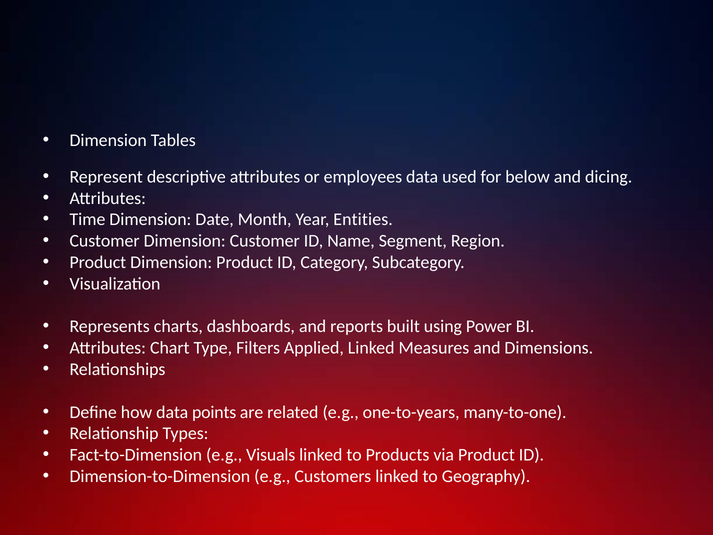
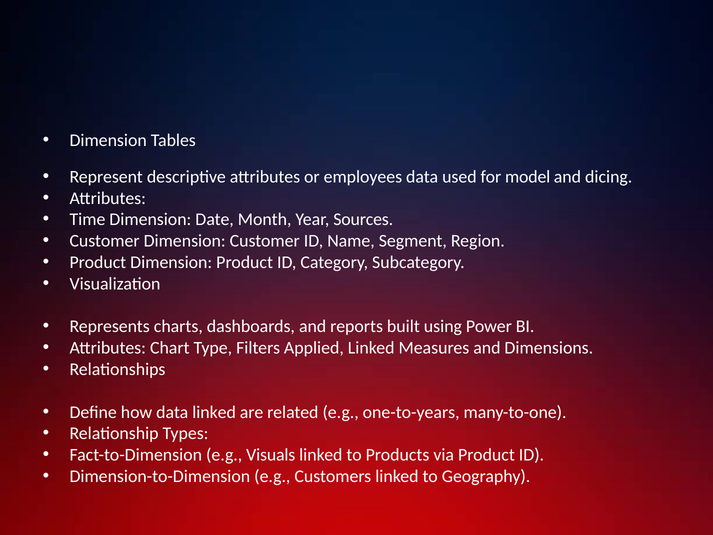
below: below -> model (528, 177)
Entities: Entities -> Sources (363, 219)
data points: points -> linked (214, 412)
